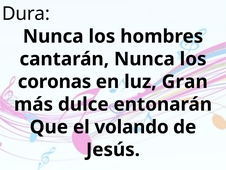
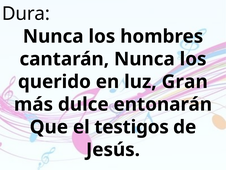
coronas: coronas -> querido (54, 82)
volando: volando -> testigos (132, 127)
